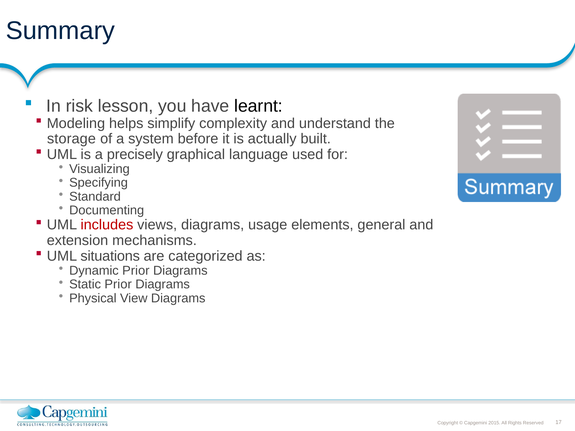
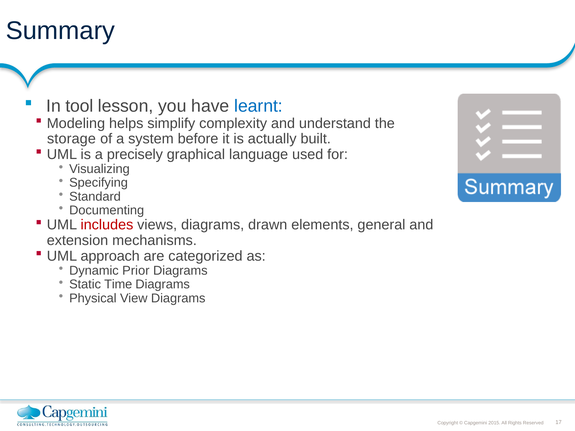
risk: risk -> tool (79, 106)
learnt colour: black -> blue (258, 106)
usage: usage -> drawn (268, 225)
situations: situations -> approach (110, 256)
Static Prior: Prior -> Time (118, 285)
